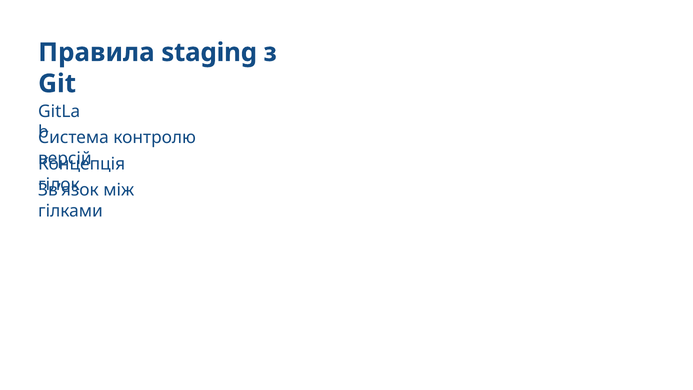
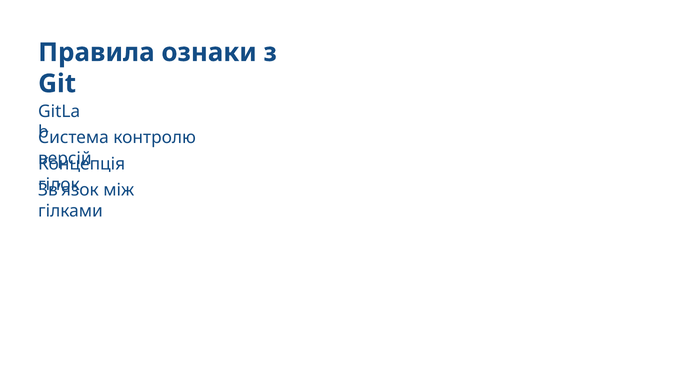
staging: staging -> ознаки (209, 52)
